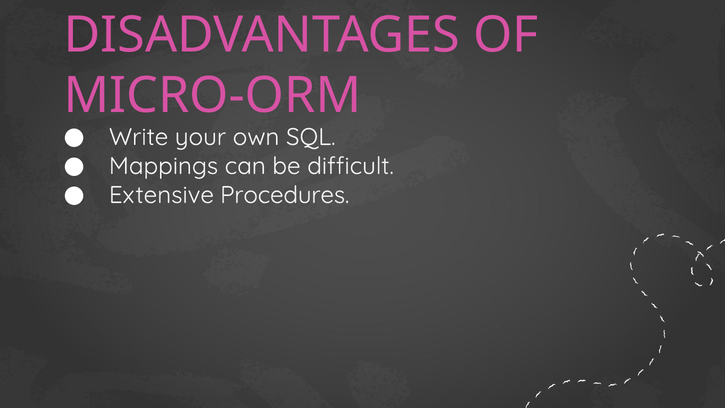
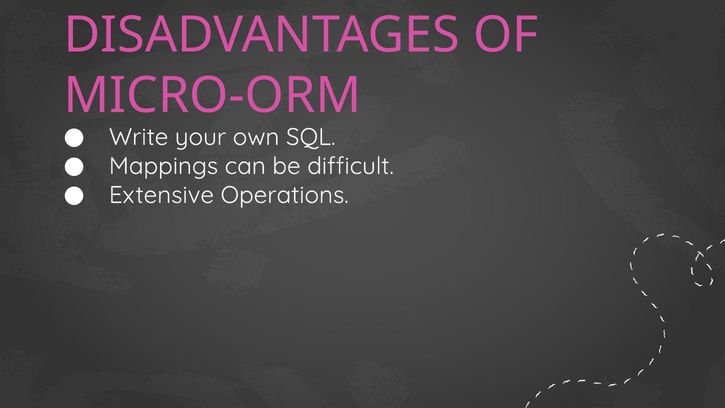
Procedures: Procedures -> Operations (285, 195)
